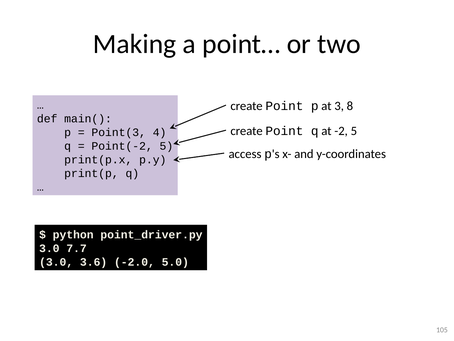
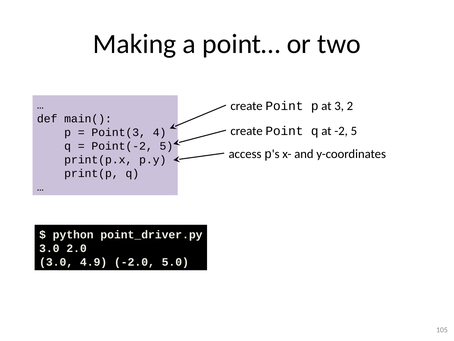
8: 8 -> 2 (350, 106)
7.7: 7.7 -> 2.0 (77, 248)
3.6: 3.6 -> 4.9 (94, 262)
